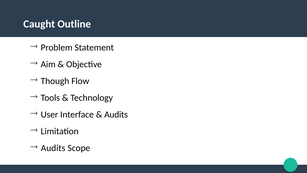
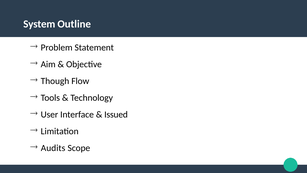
Caught: Caught -> System (39, 24)
Audits: Audits -> Issued (116, 114)
